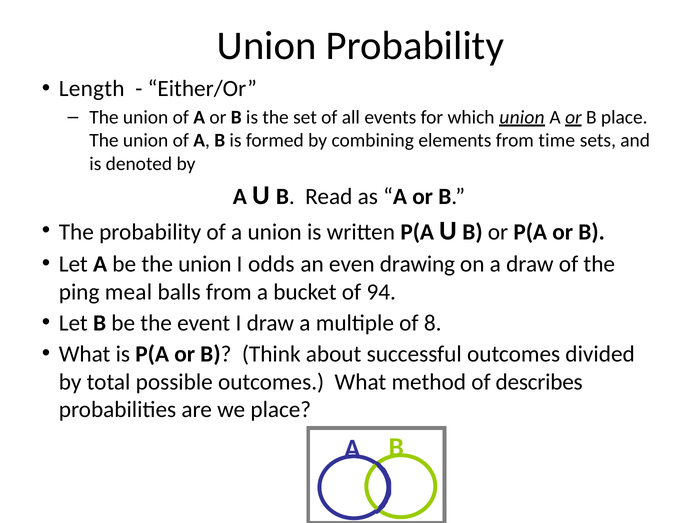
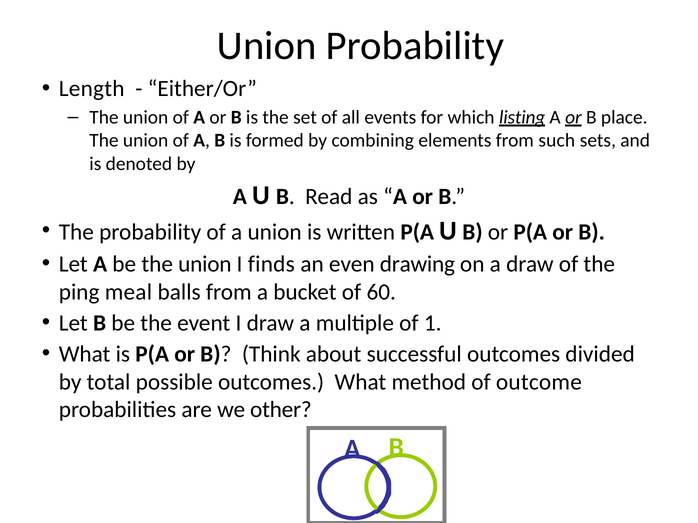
which union: union -> listing (522, 117)
time: time -> such (557, 141)
odds: odds -> finds (271, 264)
94: 94 -> 60 (381, 292)
8: 8 -> 1 (433, 323)
describes: describes -> outcome (539, 382)
we place: place -> other (281, 410)
